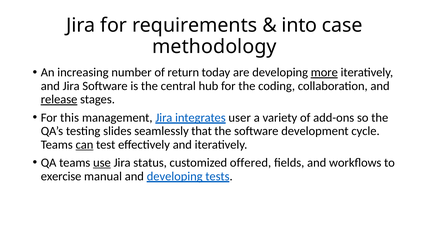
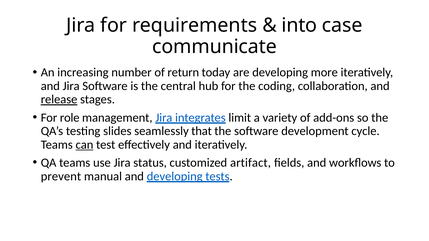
methodology: methodology -> communicate (215, 47)
more underline: present -> none (324, 73)
this: this -> role (70, 118)
user: user -> limit (240, 118)
use underline: present -> none (102, 163)
offered: offered -> artifact (251, 163)
exercise: exercise -> prevent (61, 177)
